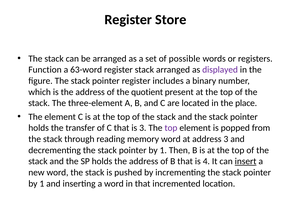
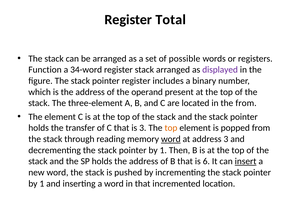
Store: Store -> Total (171, 20)
63-word: 63-word -> 34-word (86, 70)
quotient: quotient -> operand (147, 92)
the place: place -> from (246, 103)
top colour: purple -> orange (171, 128)
word underline: none -> present (171, 139)
4: 4 -> 6 (206, 162)
